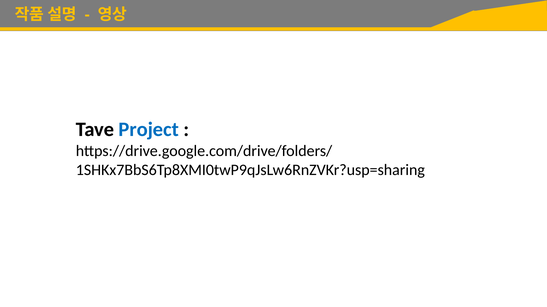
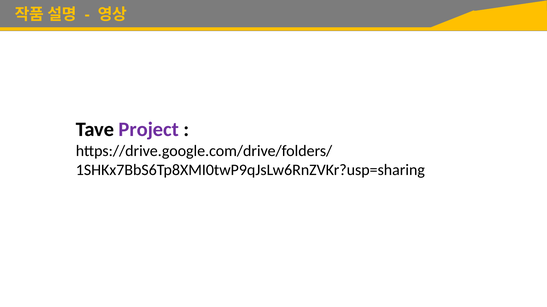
Project colour: blue -> purple (149, 130)
